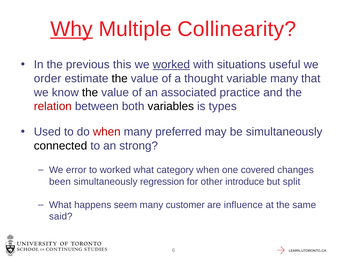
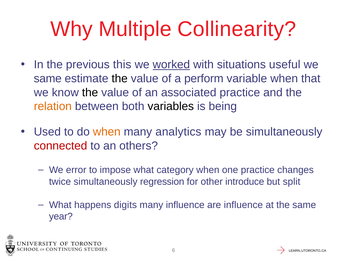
Why underline: present -> none (71, 29)
order: order -> same (48, 78)
thought: thought -> perform (204, 78)
variable many: many -> when (284, 78)
relation colour: red -> orange (53, 106)
types: types -> being (223, 106)
when colour: red -> orange (107, 132)
preferred: preferred -> analytics (178, 132)
connected colour: black -> red (61, 145)
strong: strong -> others (139, 145)
to worked: worked -> impose (115, 170)
one covered: covered -> practice (258, 170)
been: been -> twice (60, 181)
seem: seem -> digits (125, 204)
many customer: customer -> influence (185, 204)
said: said -> year (61, 216)
